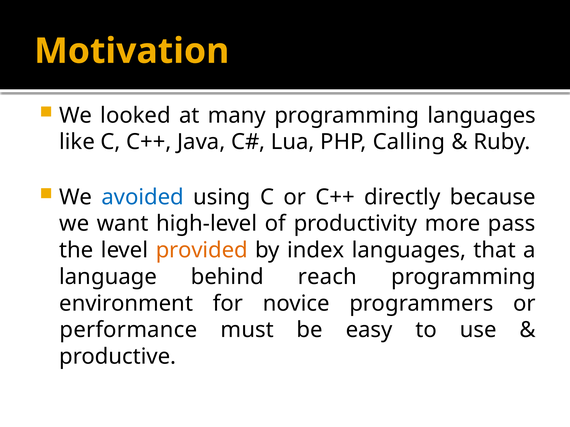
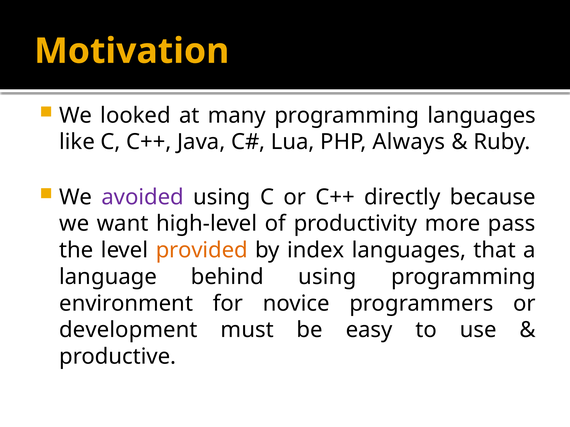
Calling: Calling -> Always (409, 142)
avoided colour: blue -> purple (143, 197)
behind reach: reach -> using (327, 277)
performance: performance -> development (128, 330)
